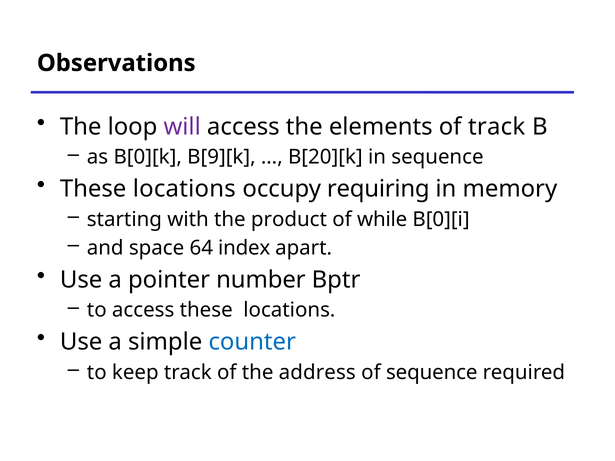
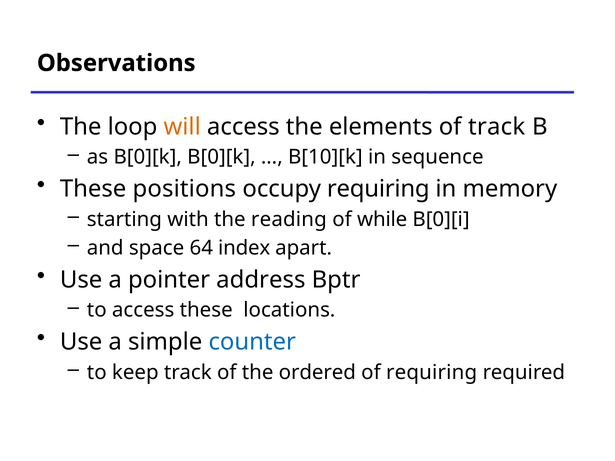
will colour: purple -> orange (182, 127)
B[0][k B[9][k: B[9][k -> B[0][k (221, 157)
B[20][k: B[20][k -> B[10][k (325, 157)
locations: locations -> positions (184, 189)
product: product -> reading (289, 219)
number: number -> address (261, 280)
address: address -> ordered (317, 373)
of sequence: sequence -> requiring (432, 373)
